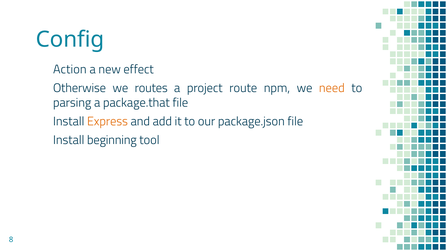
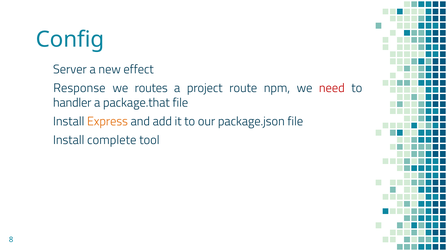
Action: Action -> Server (70, 69)
Otherwise: Otherwise -> Response (79, 88)
need colour: orange -> red (332, 88)
parsing: parsing -> handler (72, 103)
beginning: beginning -> complete (112, 140)
